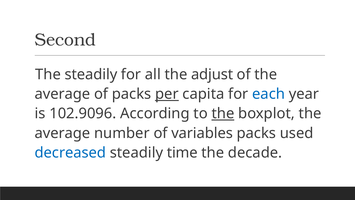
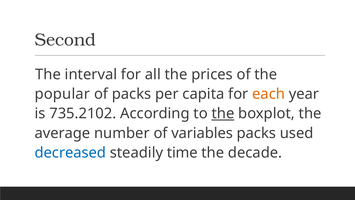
The steadily: steadily -> interval (91, 74)
adjust: adjust -> prices (212, 74)
average: average -> popular (62, 94)
per underline: present -> none (167, 94)
each colour: blue -> orange (269, 94)
102.9096: 102.9096 -> 735.2102 (83, 113)
